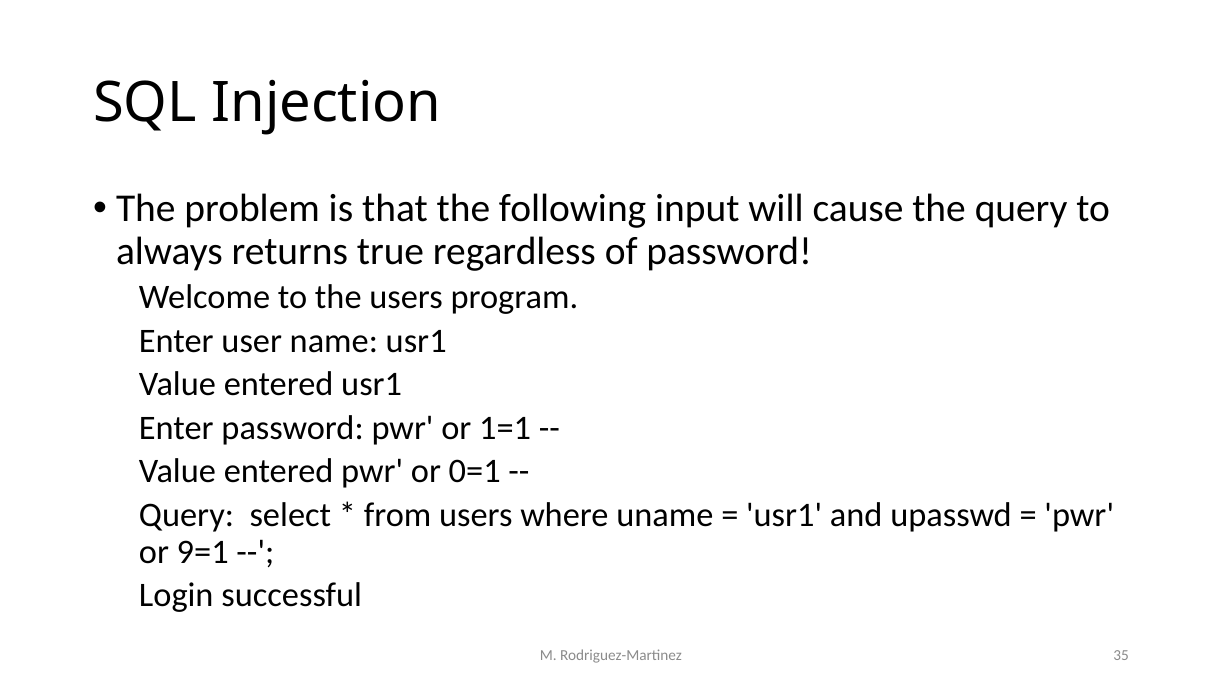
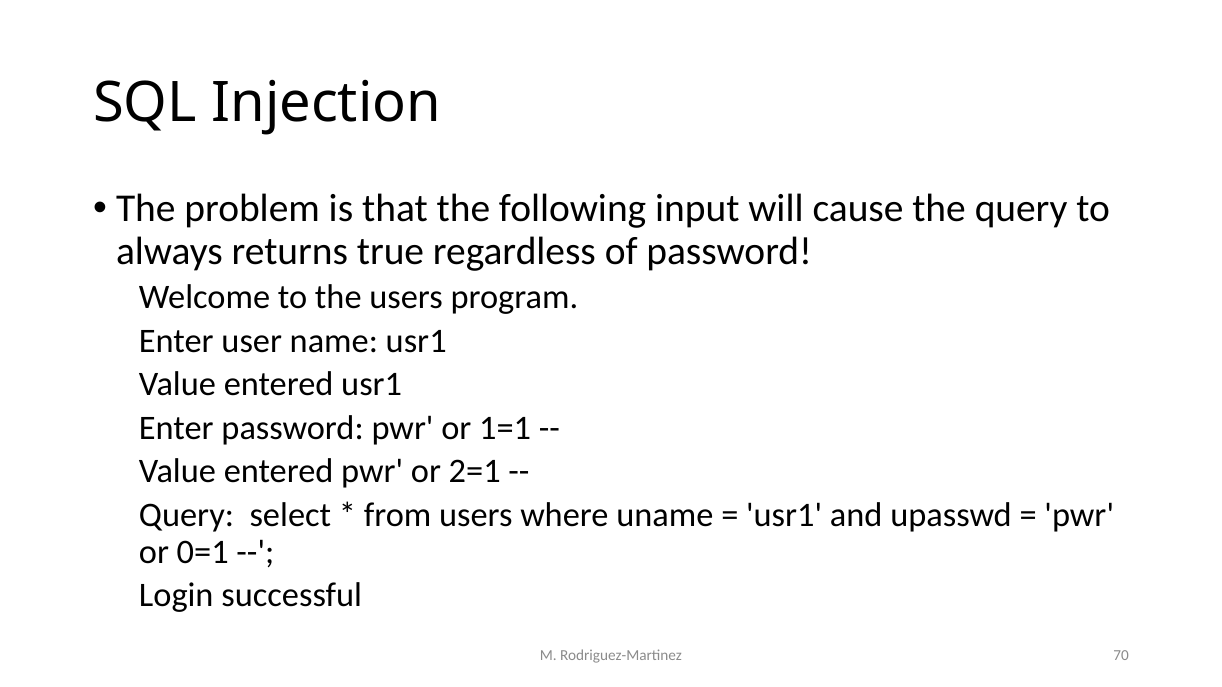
0=1: 0=1 -> 2=1 (475, 472)
9=1: 9=1 -> 0=1 (203, 552)
35: 35 -> 70 (1121, 656)
